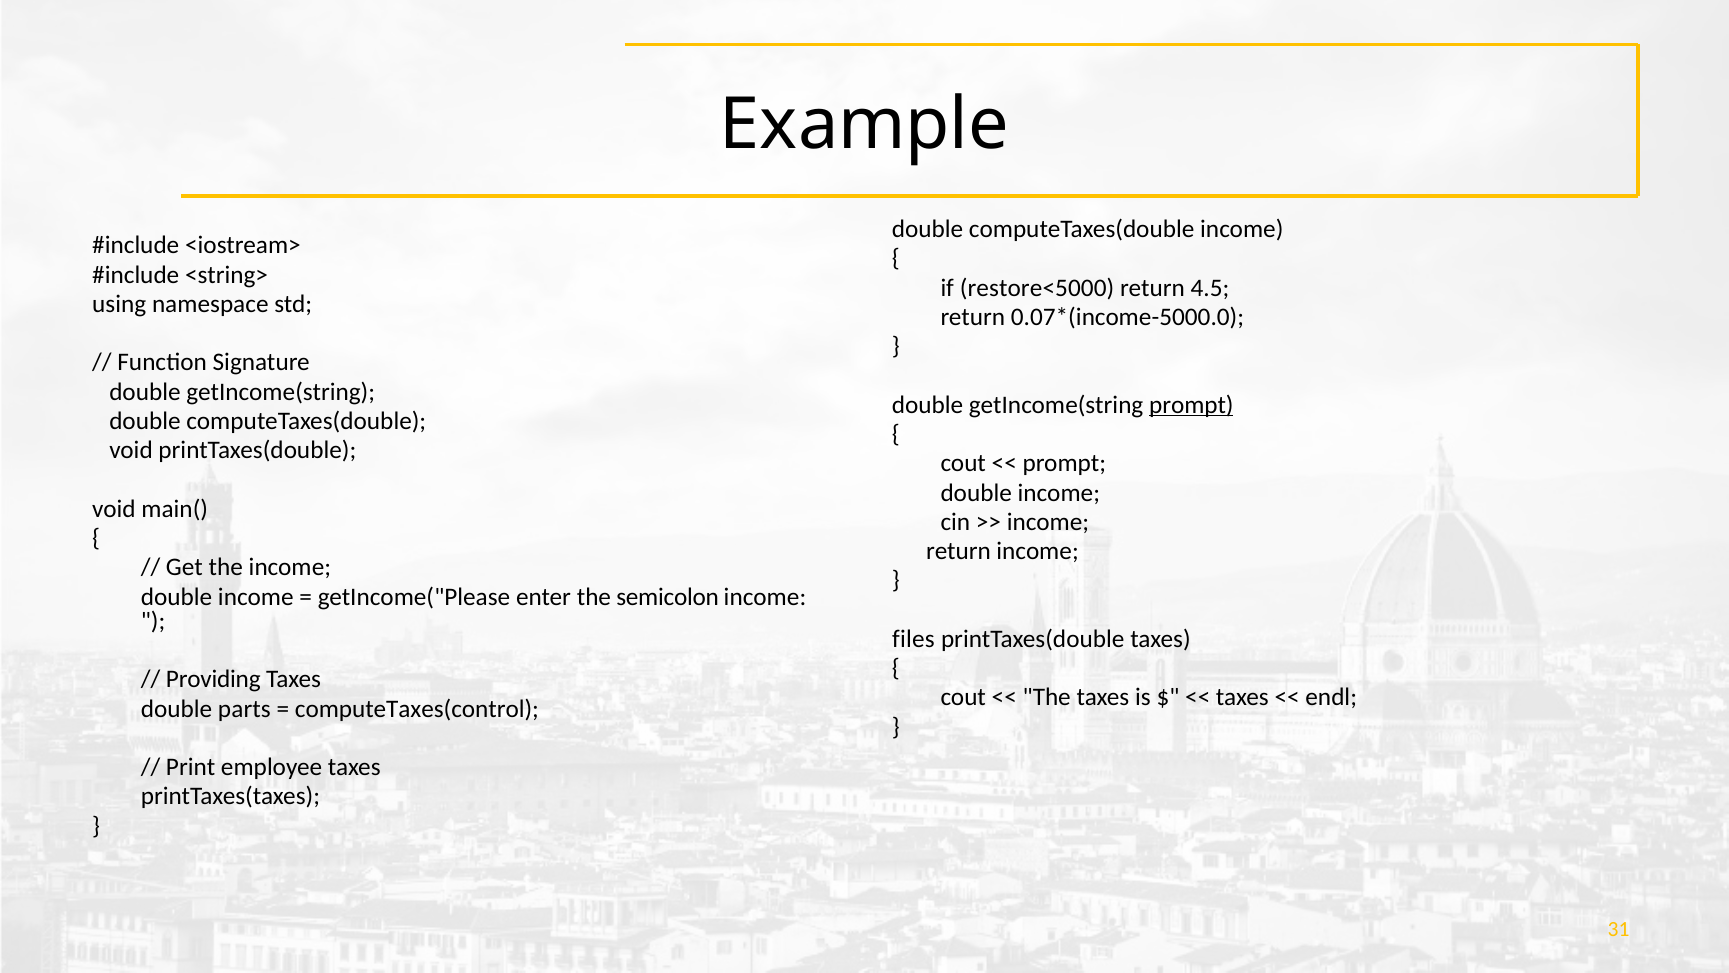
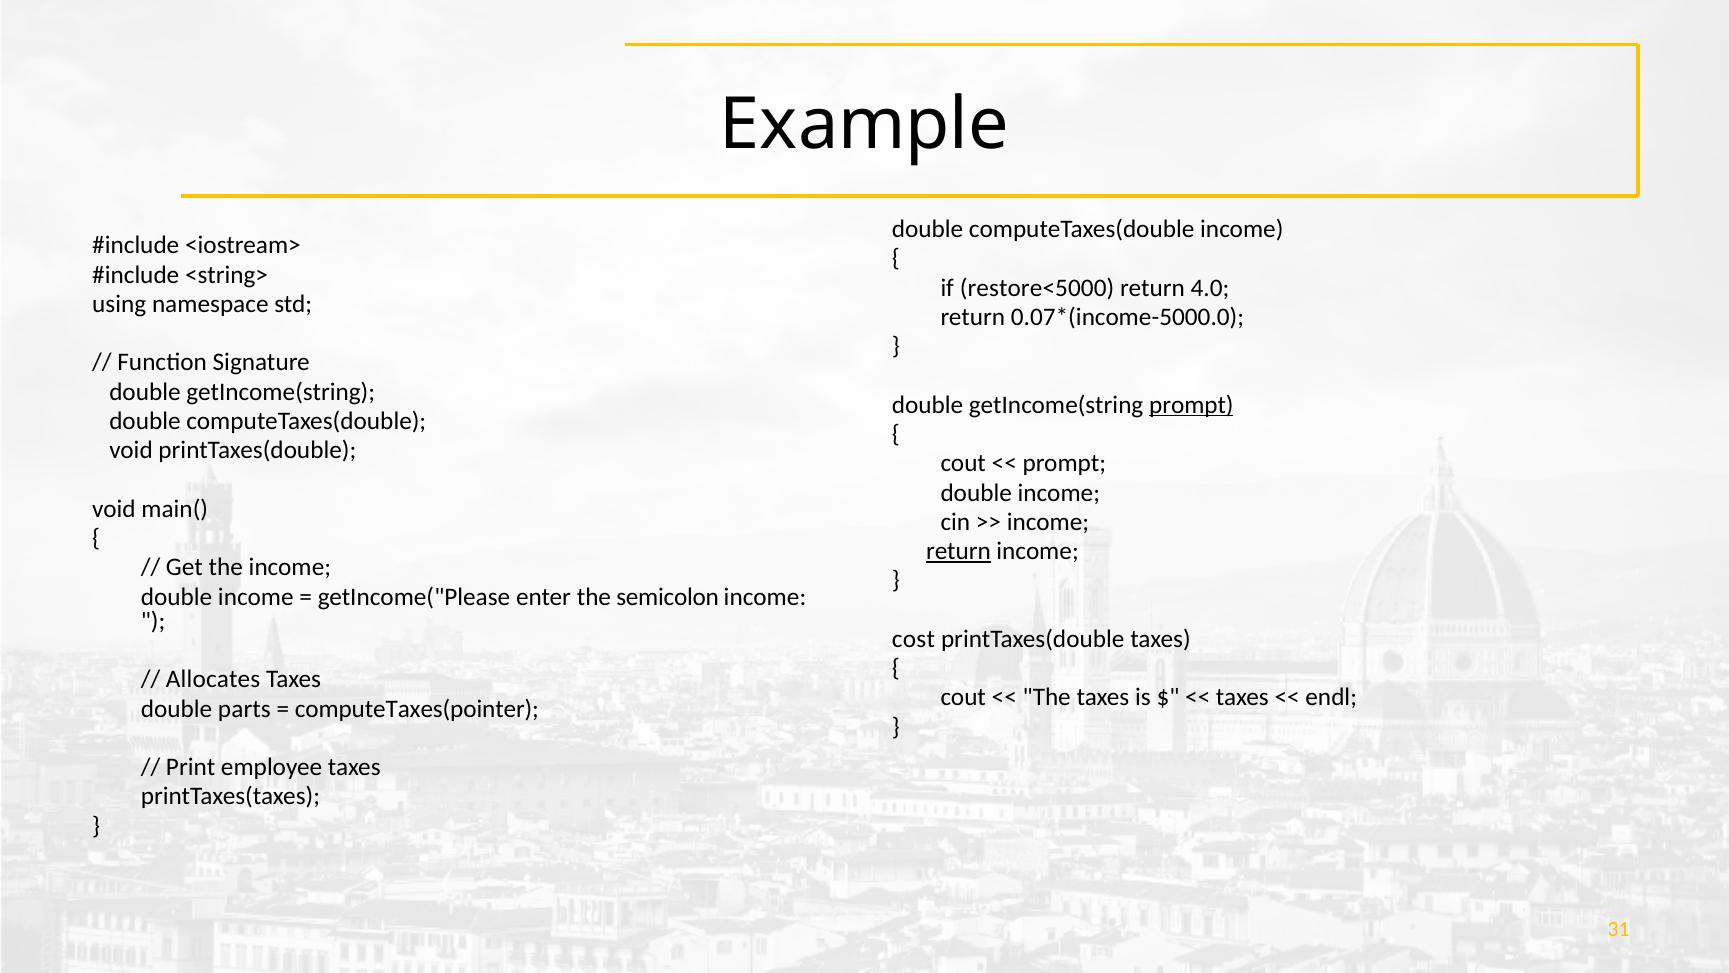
4.5: 4.5 -> 4.0 (1210, 288)
return underline: none -> present (958, 551)
files: files -> cost (913, 639)
Providing: Providing -> Allocates (213, 679)
computeTaxes(control: computeTaxes(control -> computeTaxes(pointer (417, 709)
